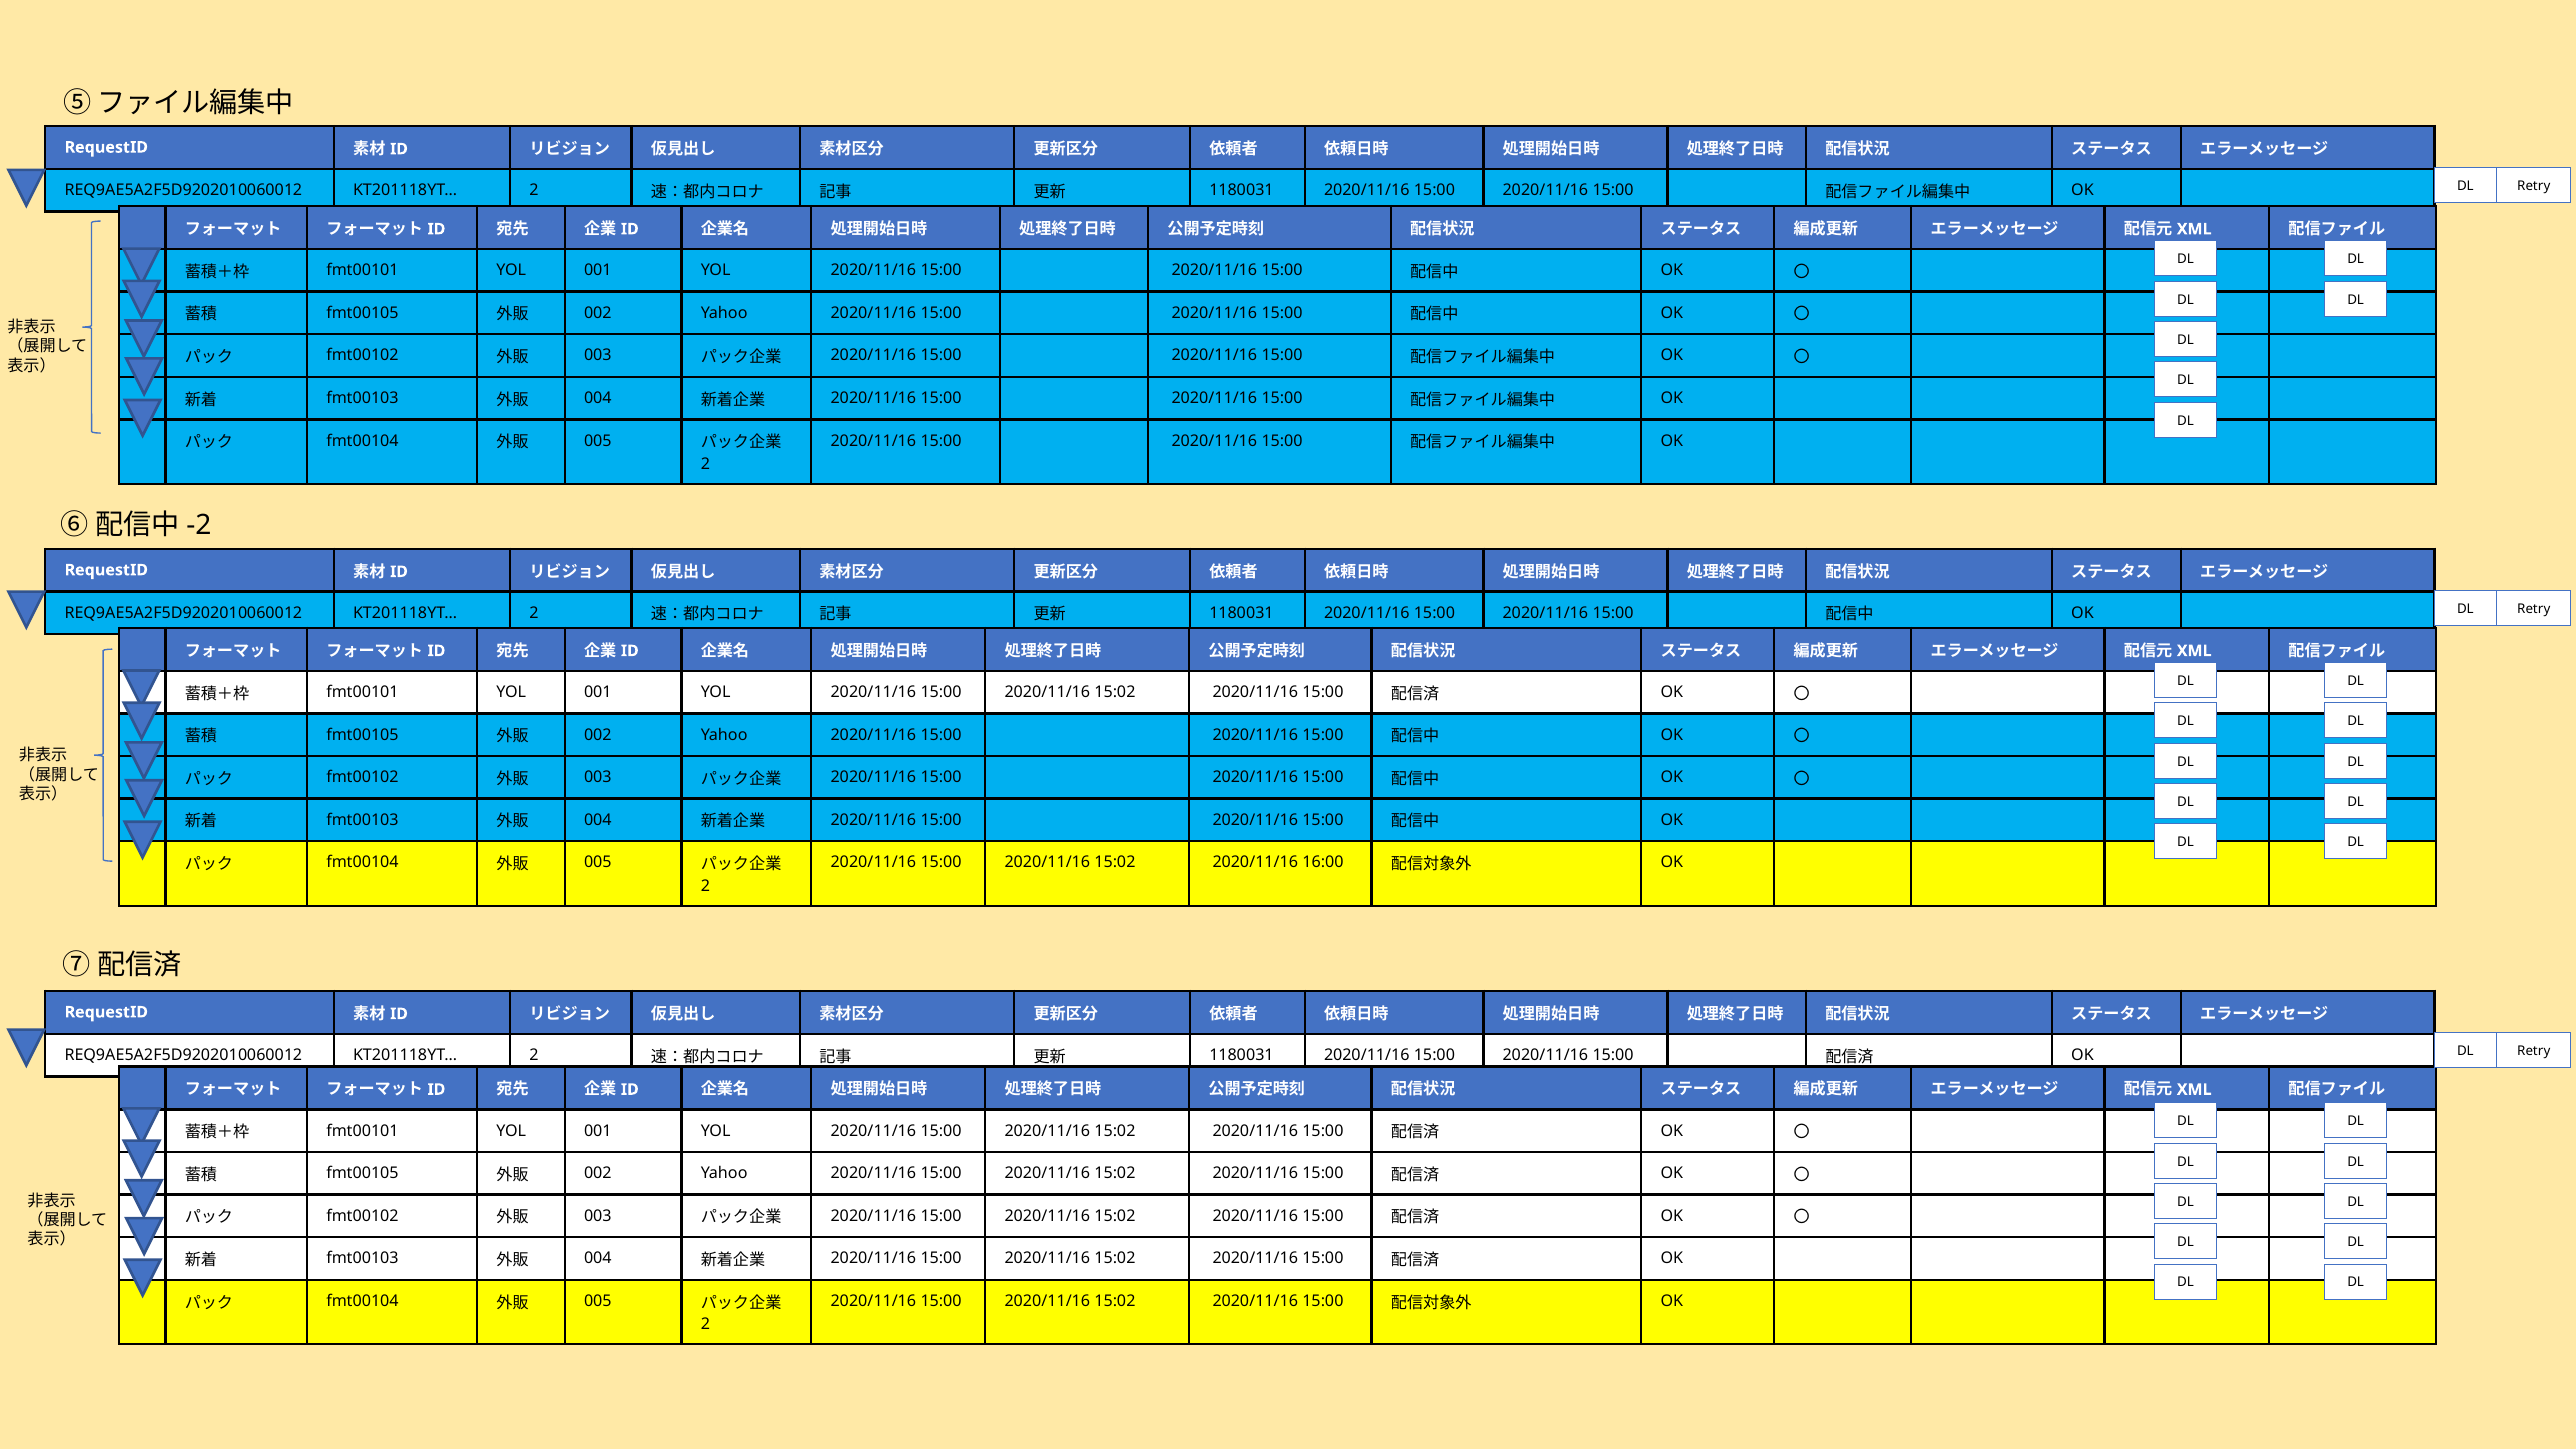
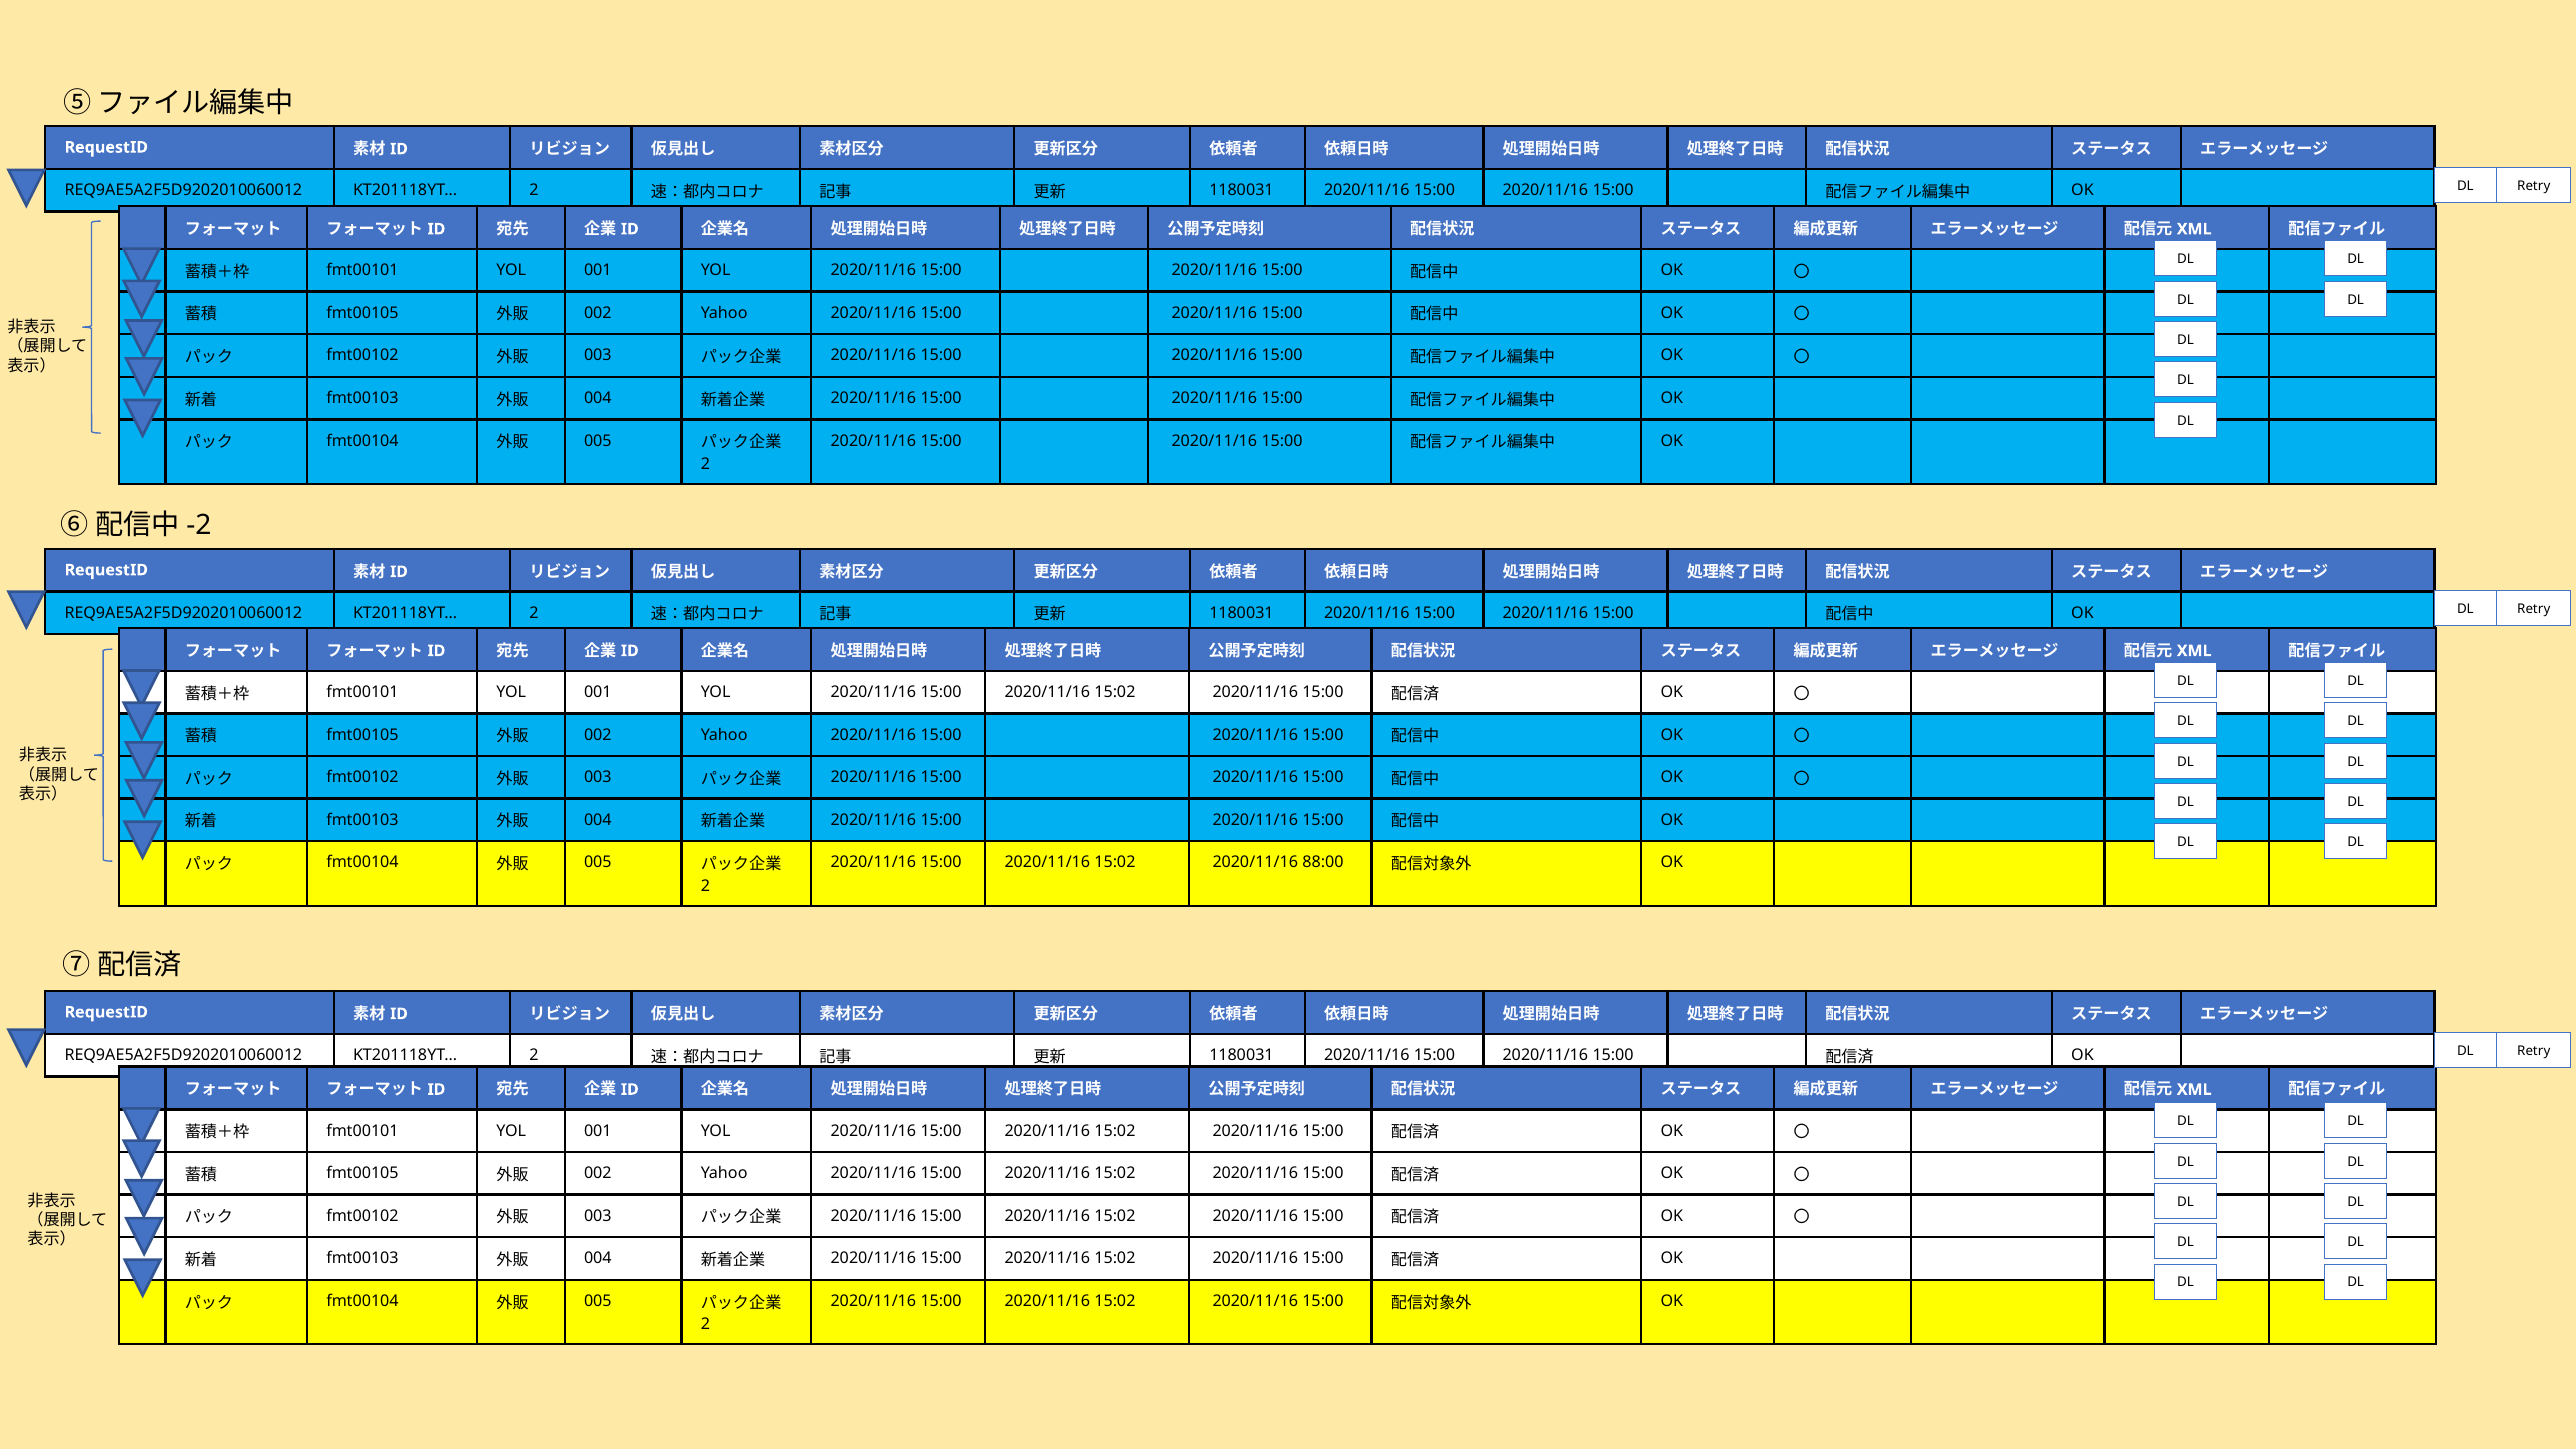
16:00: 16:00 -> 88:00 (1323, 863)
